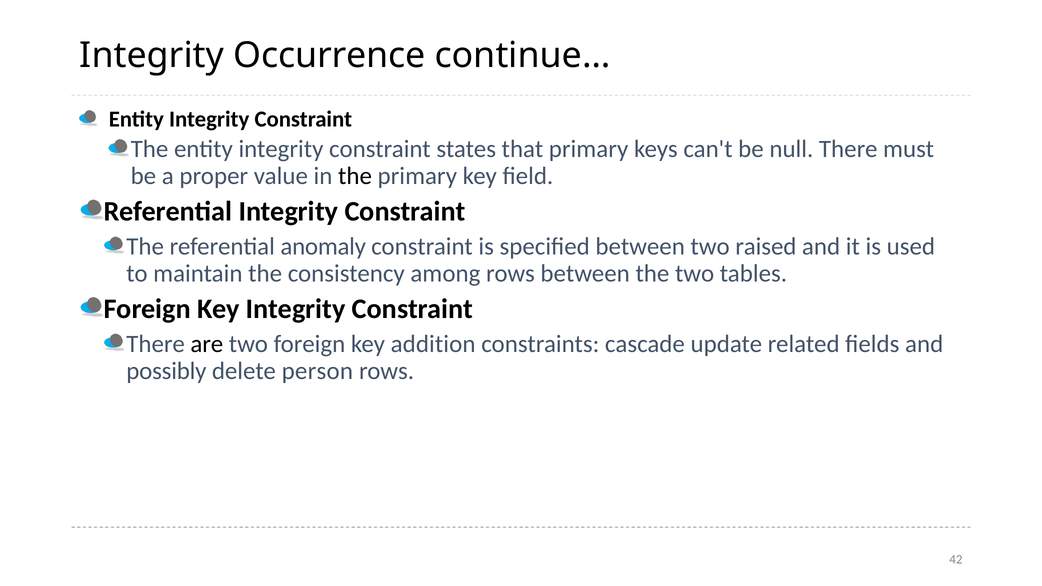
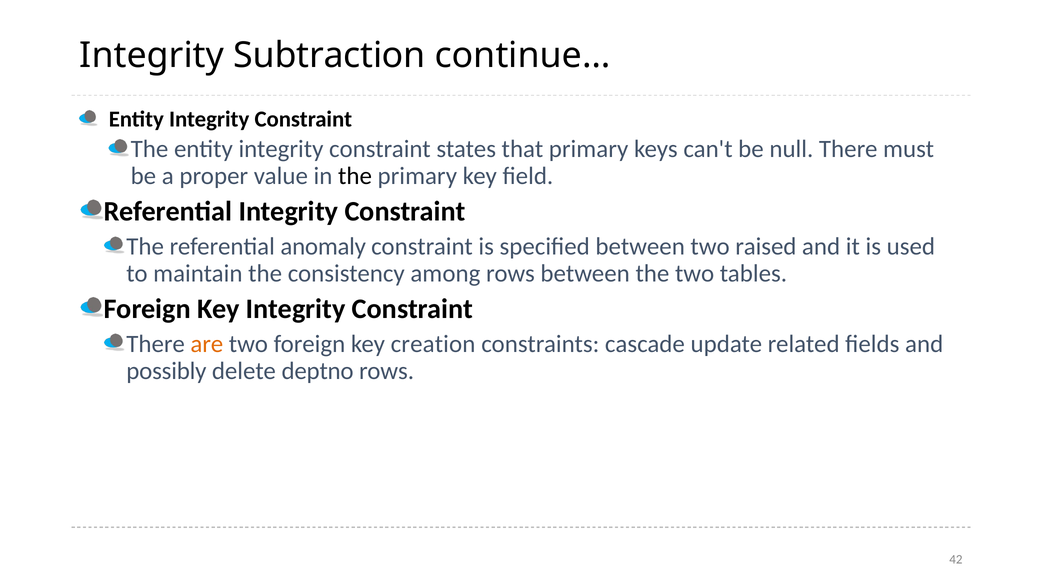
Occurrence: Occurrence -> Subtraction (329, 55)
are colour: black -> orange (207, 344)
addition: addition -> creation (433, 344)
person: person -> deptno (318, 371)
